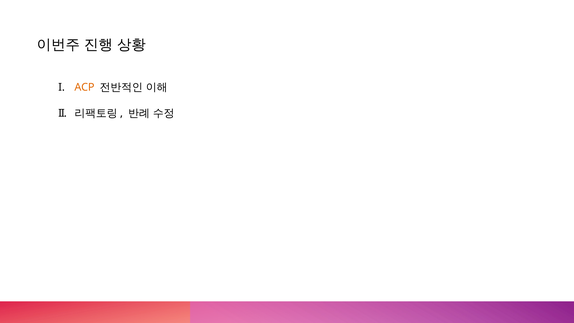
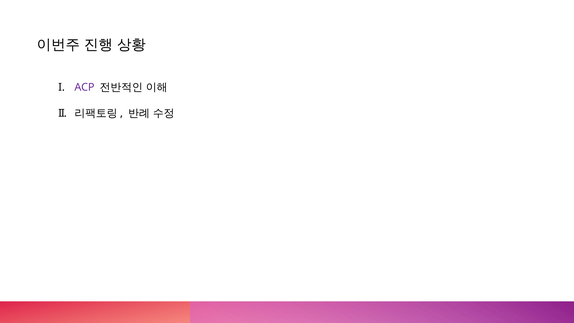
ACP colour: orange -> purple (84, 87)
